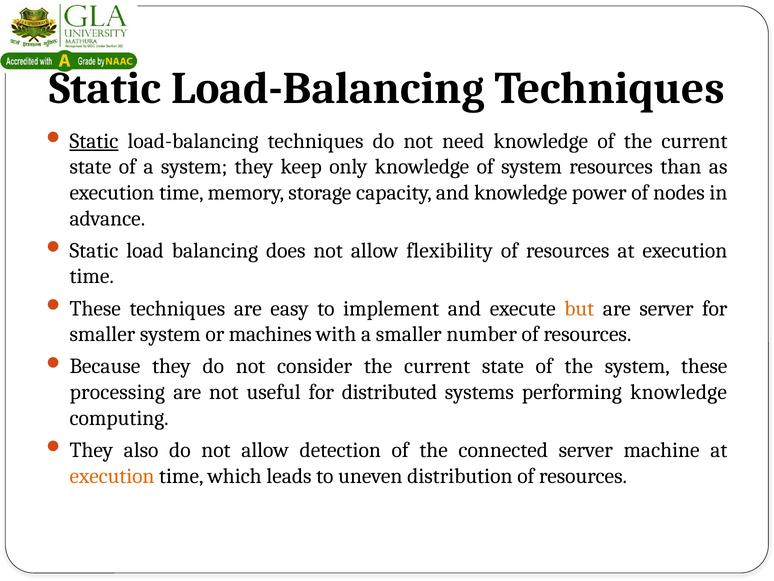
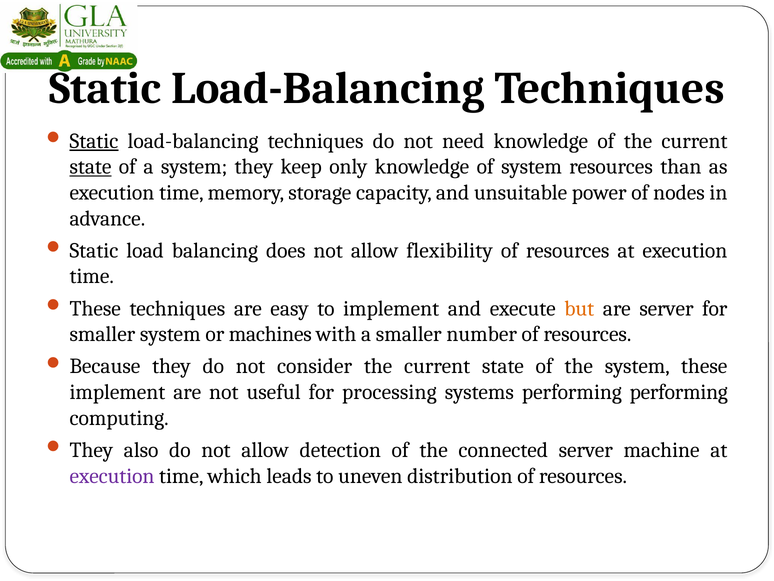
state underline: none -> present (90, 167)
and knowledge: knowledge -> unsuitable (521, 192)
processing: processing -> implement (117, 392)
distributed: distributed -> processing (389, 392)
performing knowledge: knowledge -> performing (679, 392)
execution colour: orange -> purple (112, 475)
